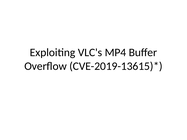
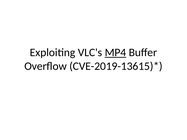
MP4 underline: none -> present (115, 53)
